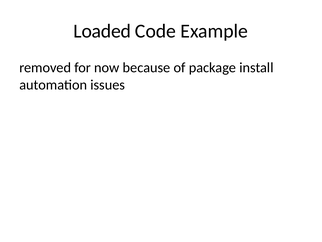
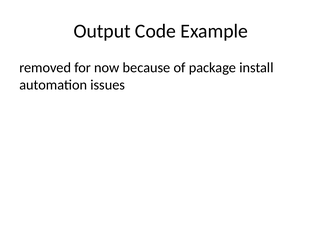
Loaded: Loaded -> Output (102, 31)
